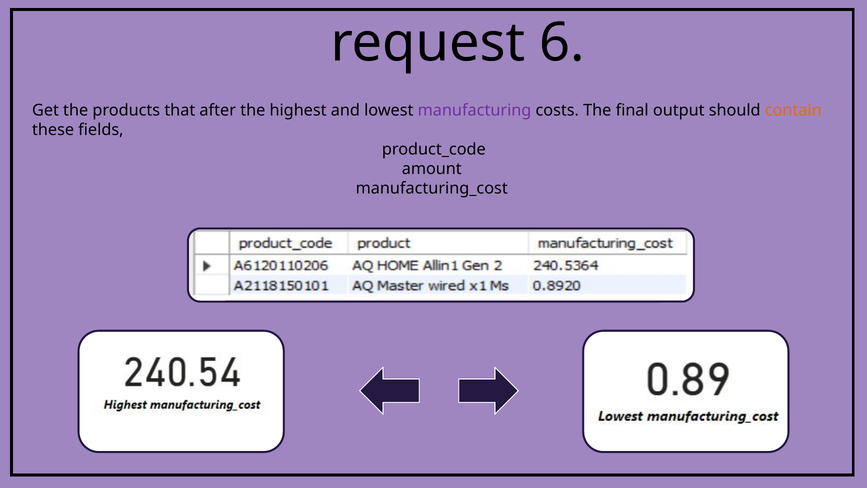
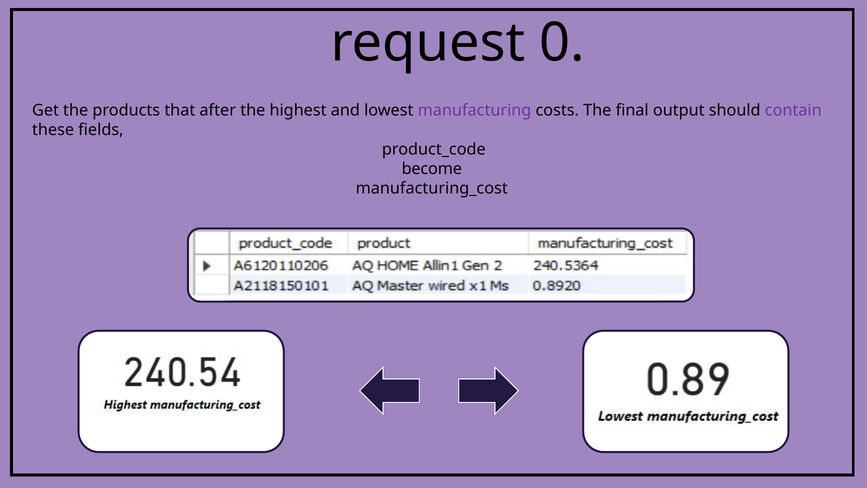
6: 6 -> 0 (562, 43)
contain colour: orange -> purple (793, 110)
amount: amount -> become (432, 169)
